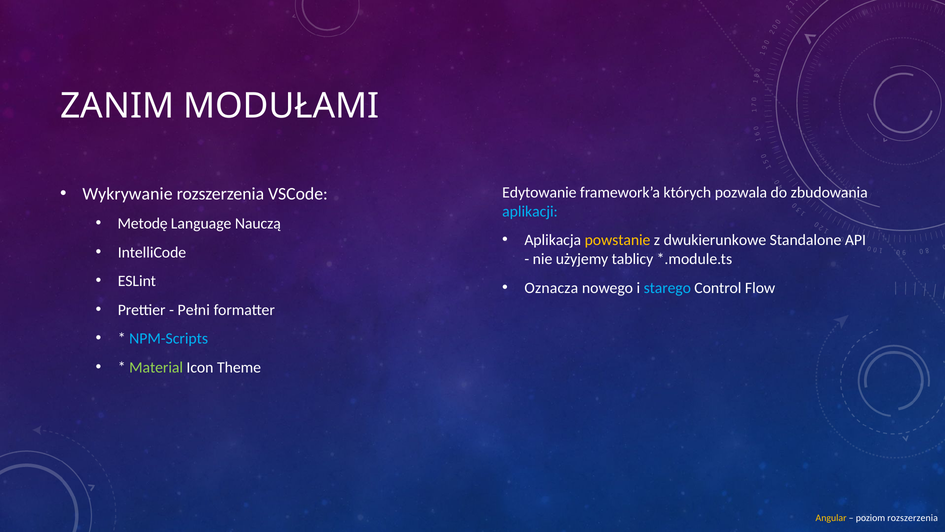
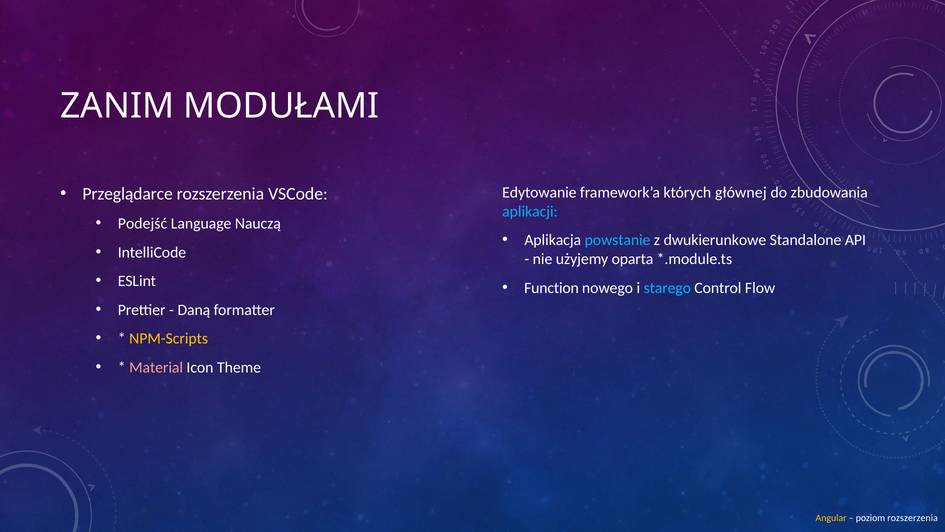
Wykrywanie: Wykrywanie -> Przeglądarce (128, 194)
pozwala: pozwala -> głównej (741, 192)
Metodę: Metodę -> Podejść (143, 223)
powstanie colour: yellow -> light blue (618, 240)
tablicy: tablicy -> oparta (633, 259)
Oznacza: Oznacza -> Function (552, 288)
Pełni: Pełni -> Daną (194, 310)
NPM-Scripts colour: light blue -> yellow (169, 338)
Material colour: light green -> pink (156, 367)
